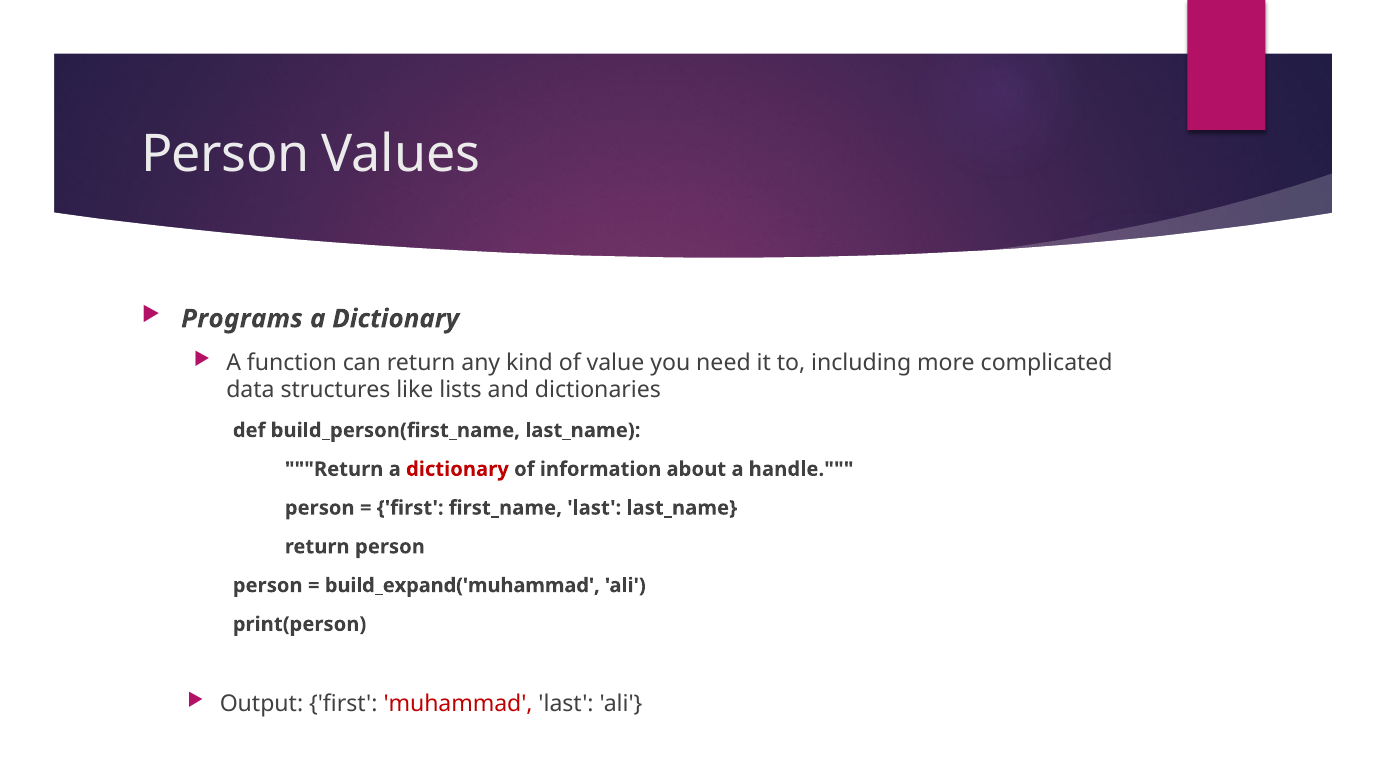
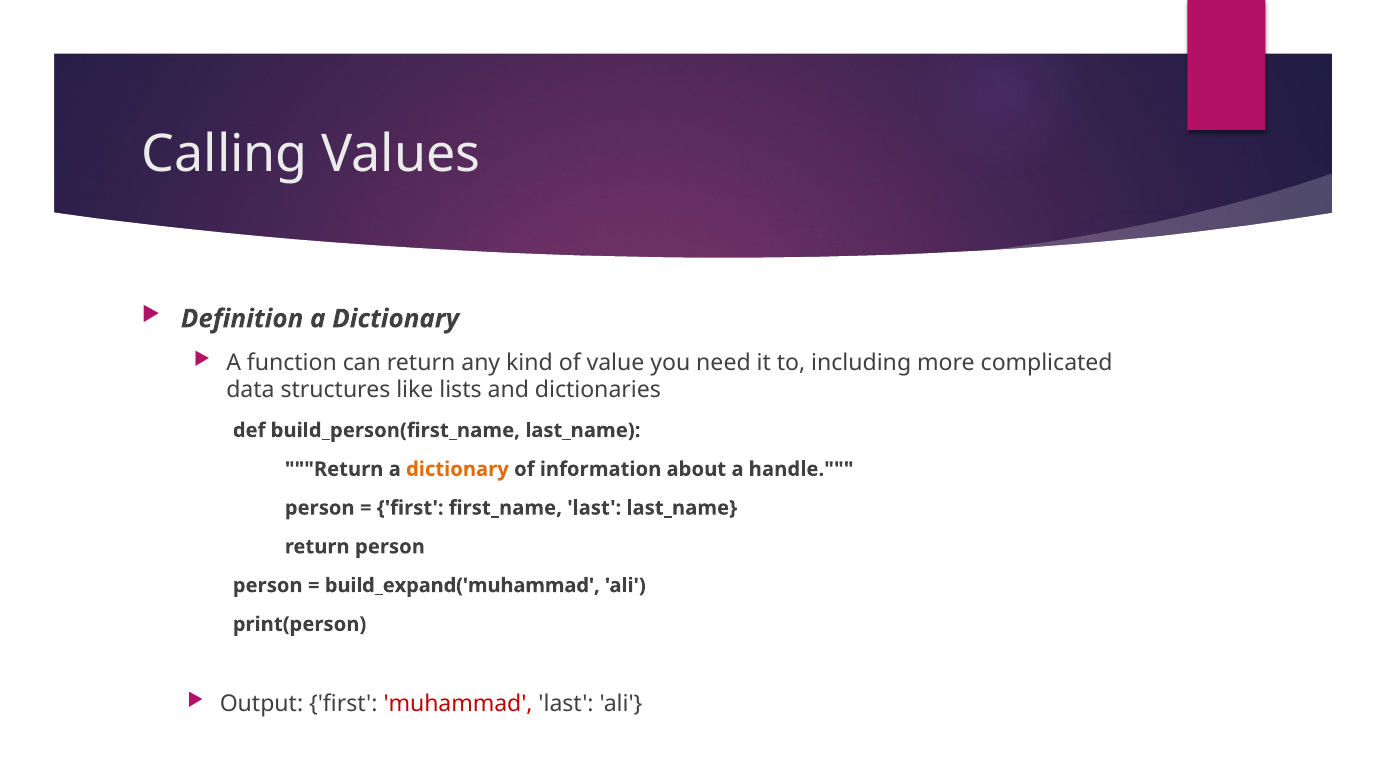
Person: Person -> Calling (225, 155)
Programs: Programs -> Definition (242, 319)
dictionary colour: red -> orange (457, 469)
